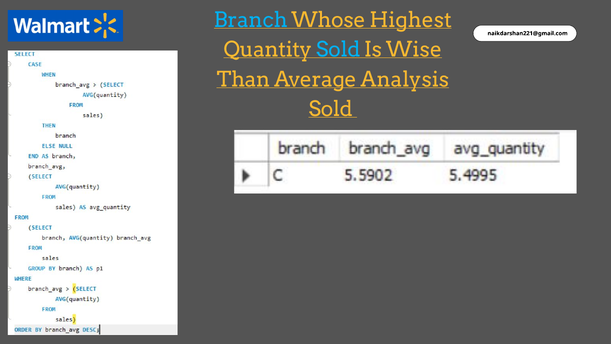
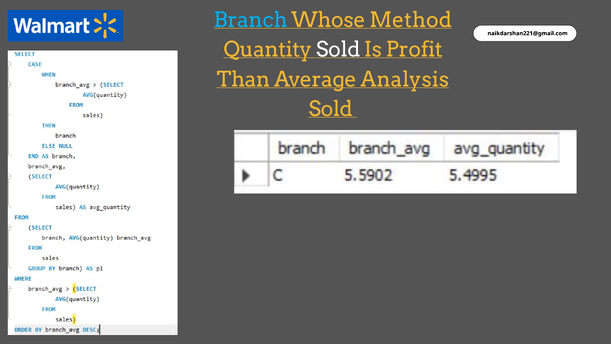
Highest: Highest -> Method (411, 20)
Sold colour: light blue -> white (338, 50)
Wise: Wise -> Profit (414, 50)
